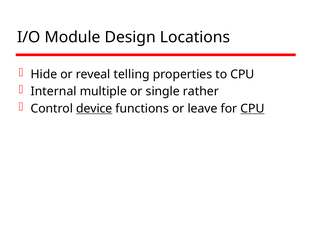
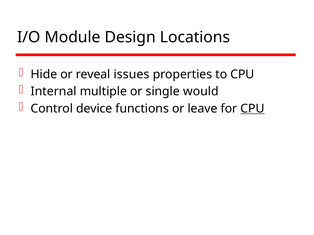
telling: telling -> issues (132, 75)
rather: rather -> would (201, 92)
device underline: present -> none (94, 109)
